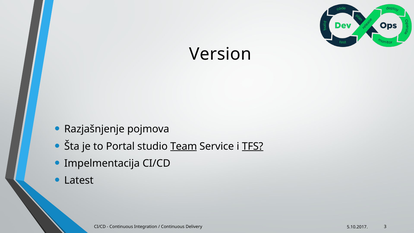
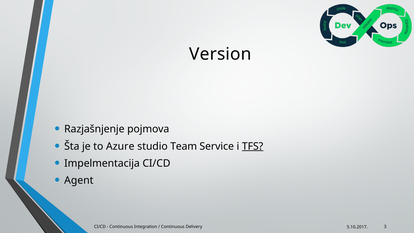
Portal: Portal -> Azure (120, 146)
Team underline: present -> none (184, 146)
Latest: Latest -> Agent (79, 180)
